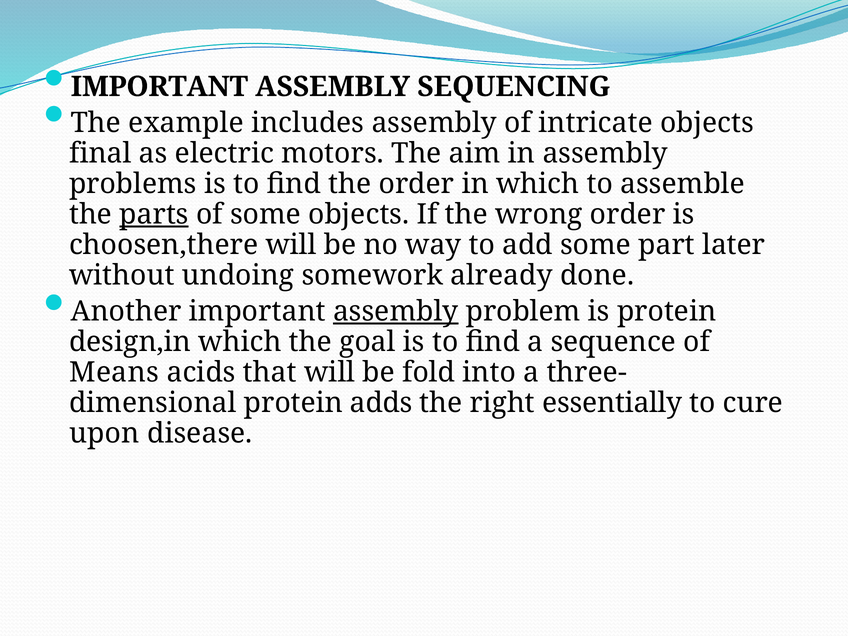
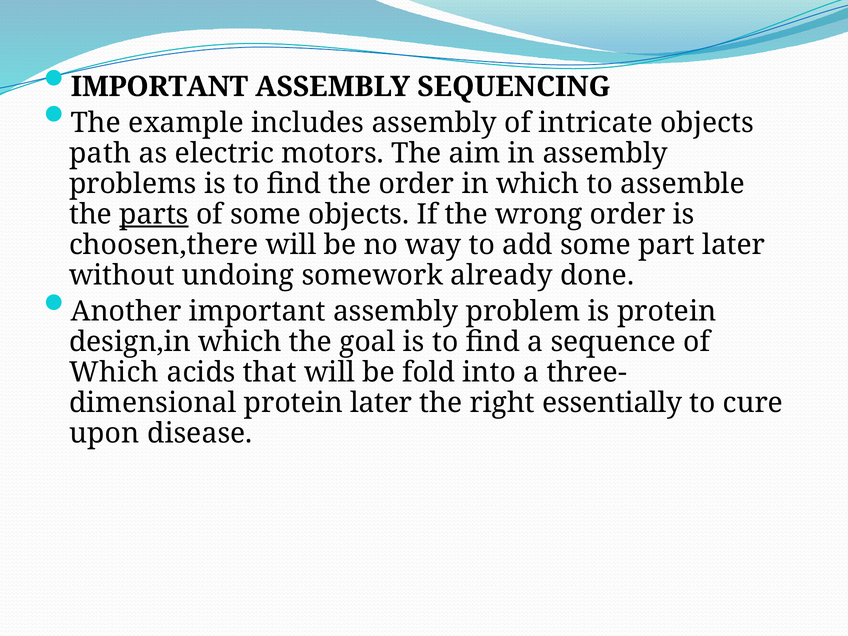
final: final -> path (100, 153)
assembly underline: present -> none (396, 311)
Means: Means -> Which (114, 372)
protein adds: adds -> later (381, 403)
